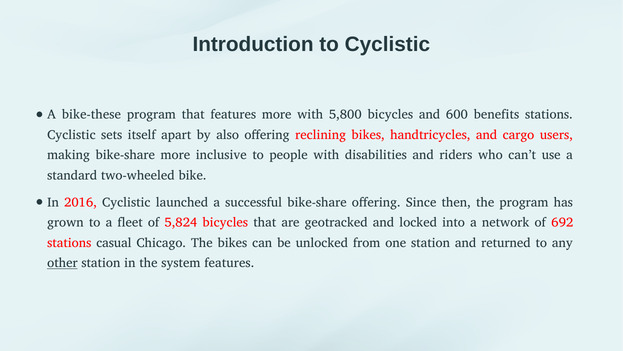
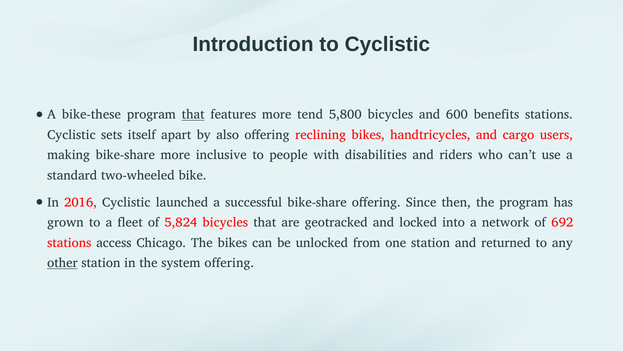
that underline: none -> present (193, 114)
more with: with -> tend (310, 114)
casual: casual -> access (114, 242)
system features: features -> offering (229, 263)
